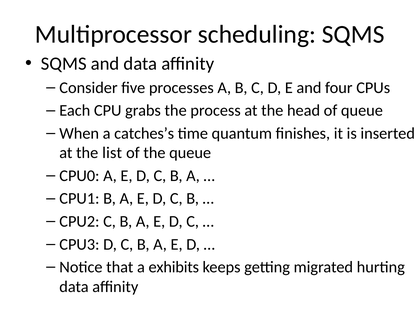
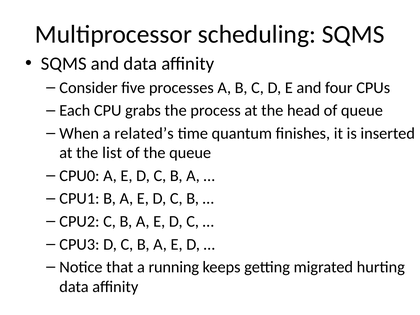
catches’s: catches’s -> related’s (144, 133)
exhibits: exhibits -> running (174, 267)
